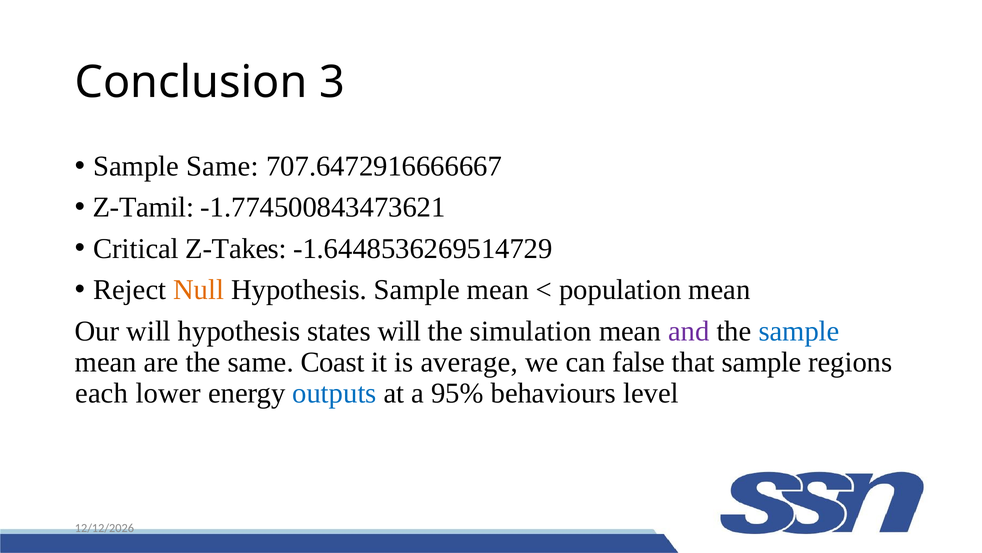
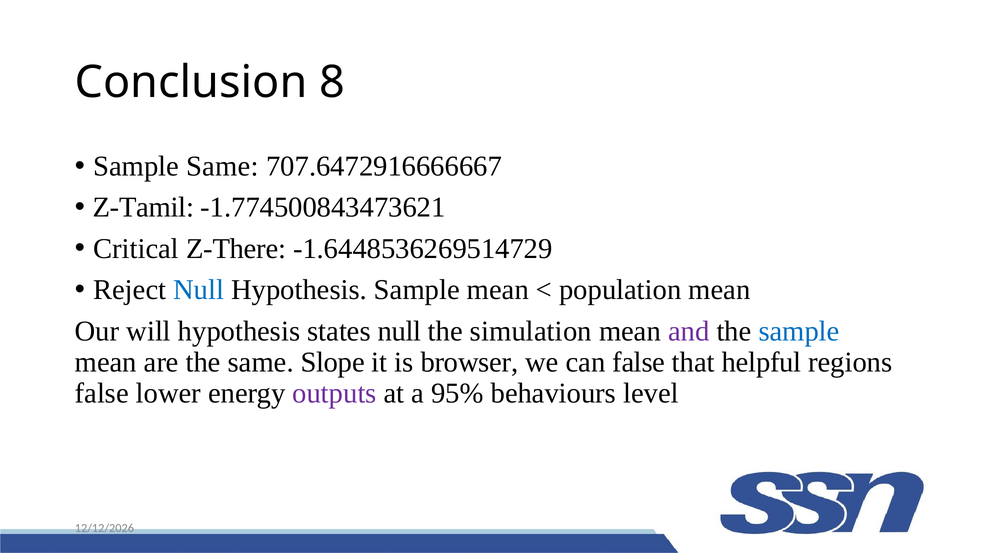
3: 3 -> 8 (332, 82)
Z-Takes: Z-Takes -> Z-There (236, 248)
Null colour: orange -> blue (199, 290)
states will: will -> null (399, 331)
Coast: Coast -> Slope (333, 362)
average: average -> browser (469, 362)
that sample: sample -> helpful (762, 362)
each: each -> false (102, 393)
outputs colour: blue -> purple (334, 393)
